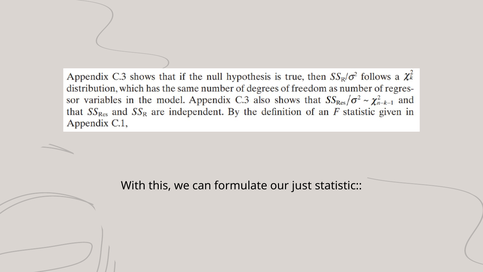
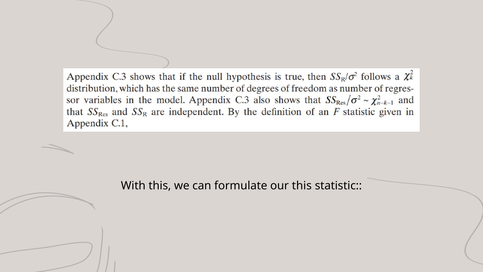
our just: just -> this (302, 185)
